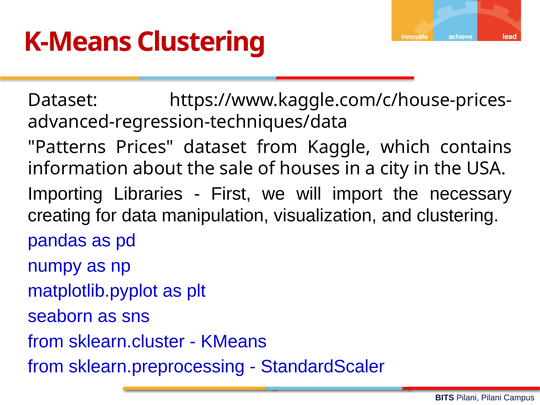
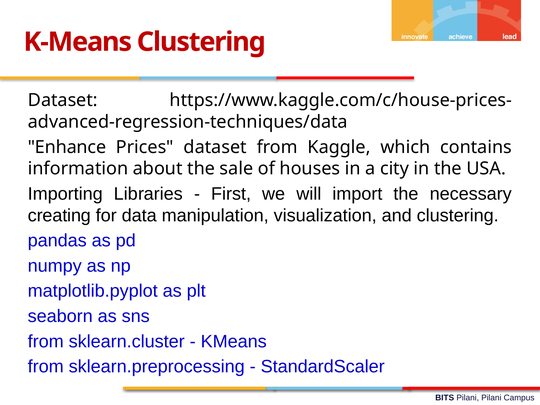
Patterns: Patterns -> Enhance (67, 147)
